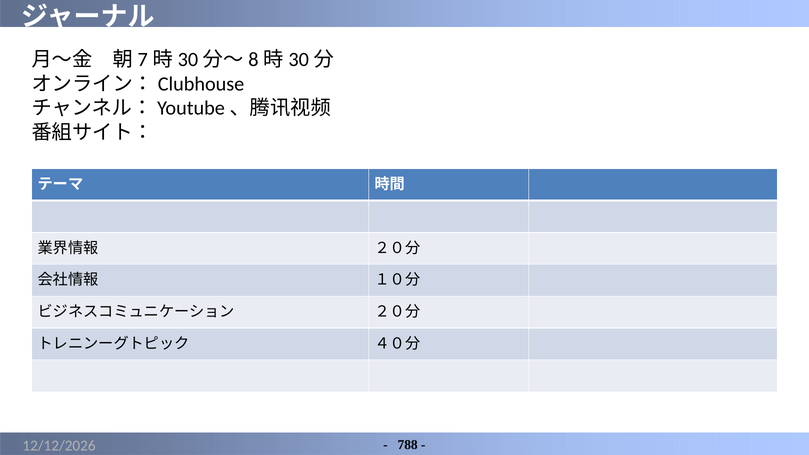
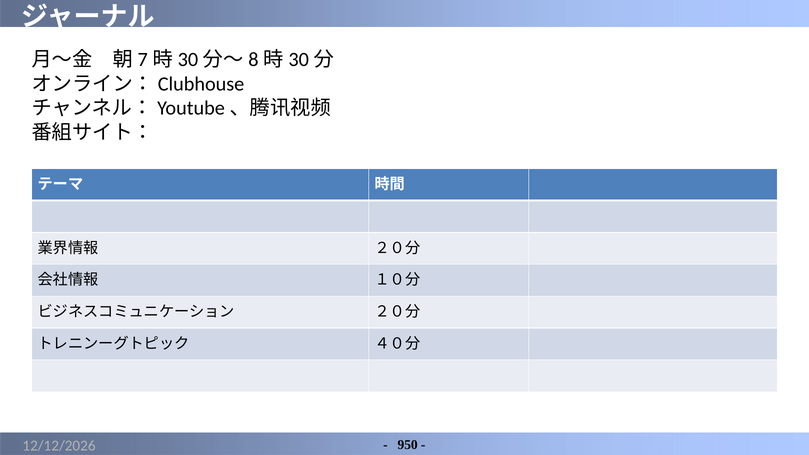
788: 788 -> 950 (408, 445)
